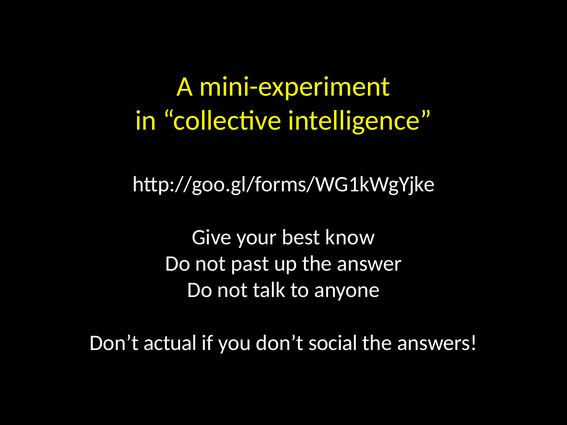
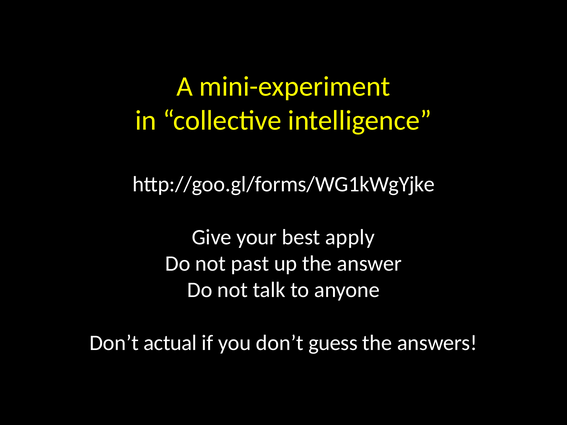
know: know -> apply (350, 237)
social: social -> guess (333, 343)
